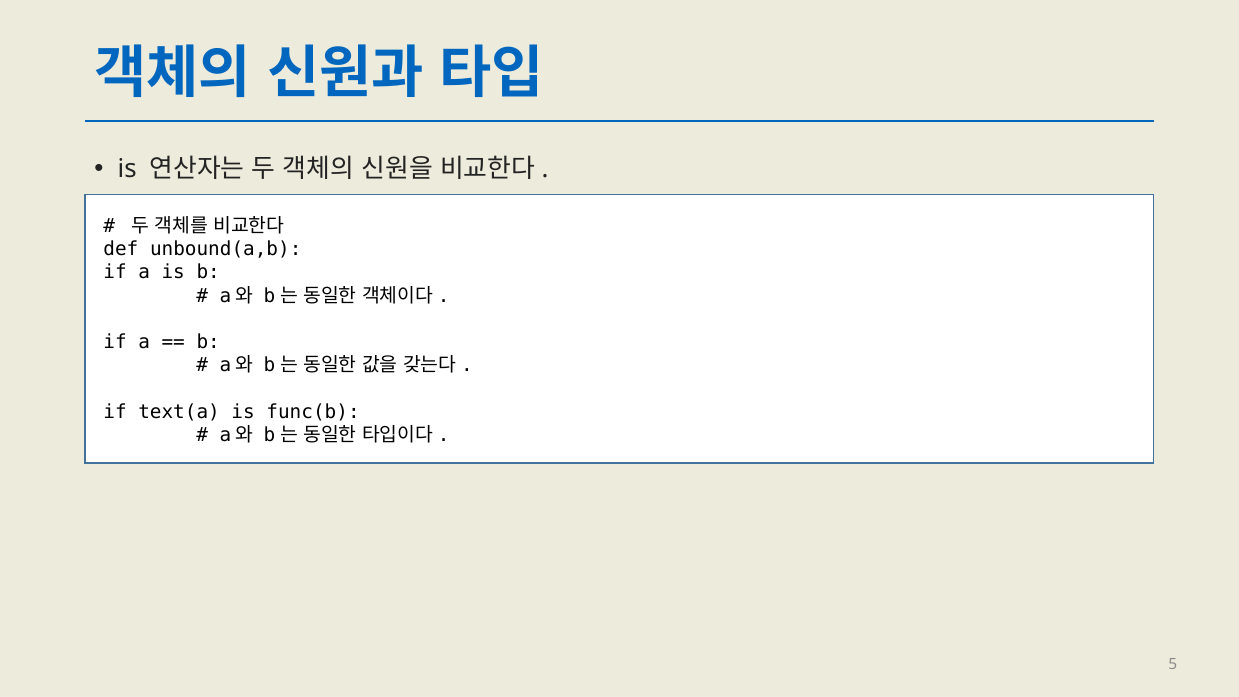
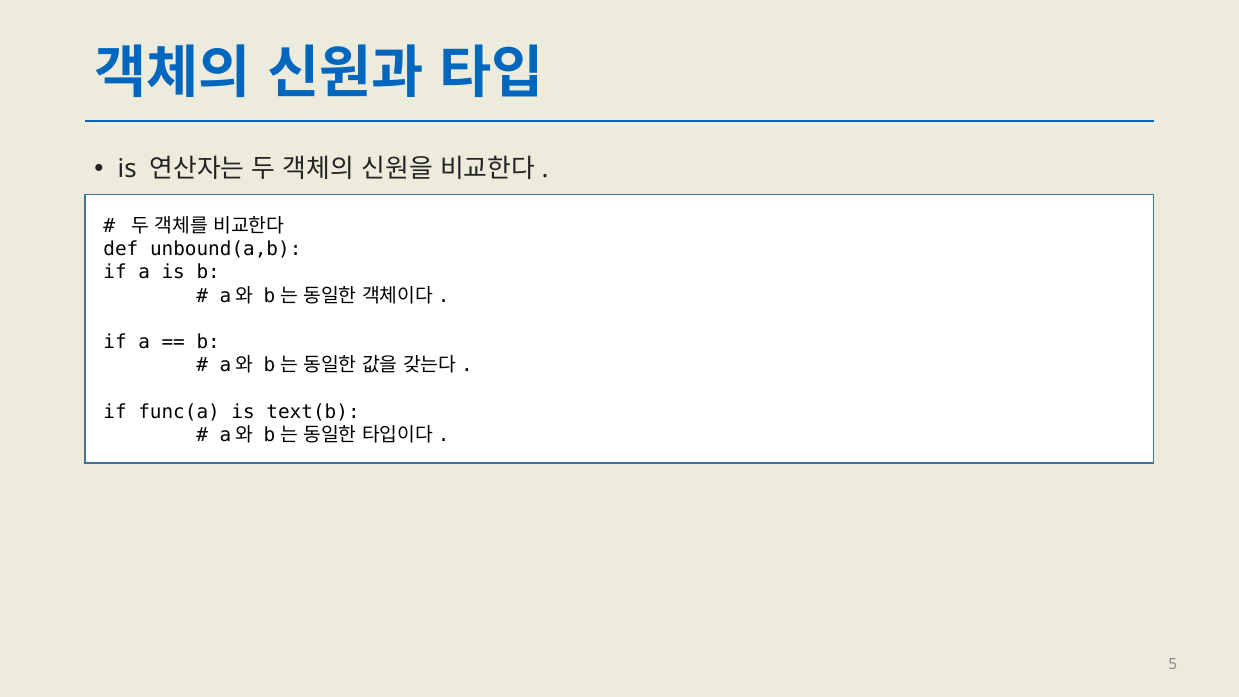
text(a: text(a -> func(a (179, 412)
func(b: func(b -> text(b (313, 412)
